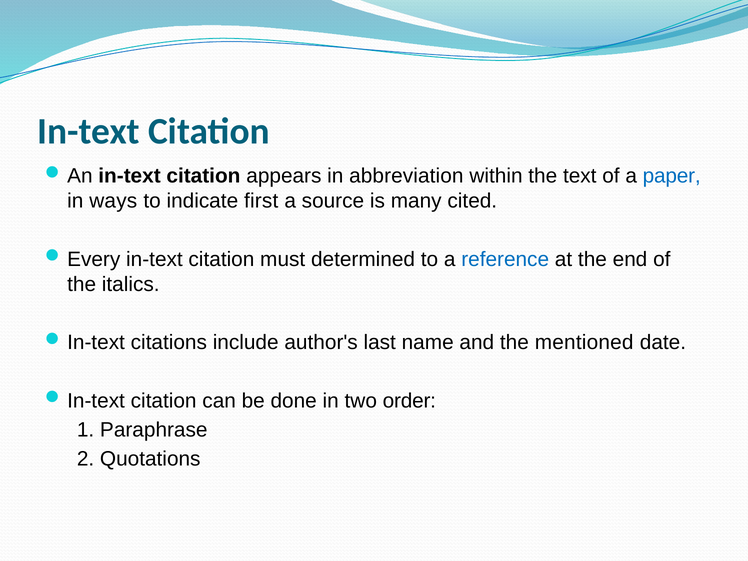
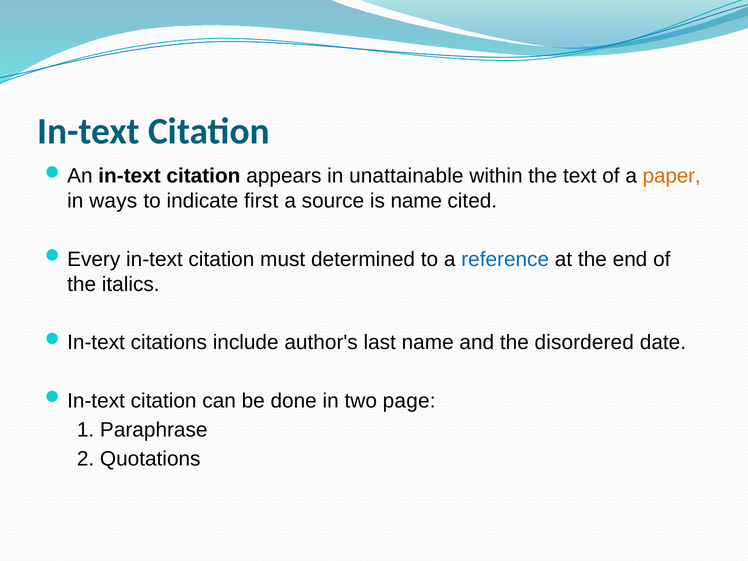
abbreviation: abbreviation -> unattainable (406, 176)
paper colour: blue -> orange (672, 176)
is many: many -> name (416, 201)
mentioned: mentioned -> disordered (584, 342)
order: order -> page (409, 401)
